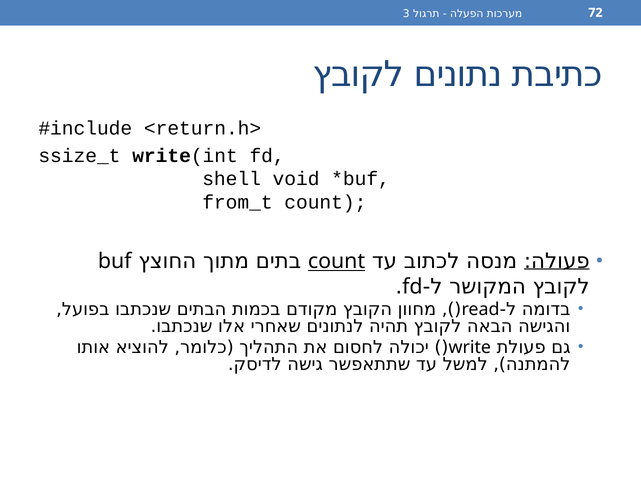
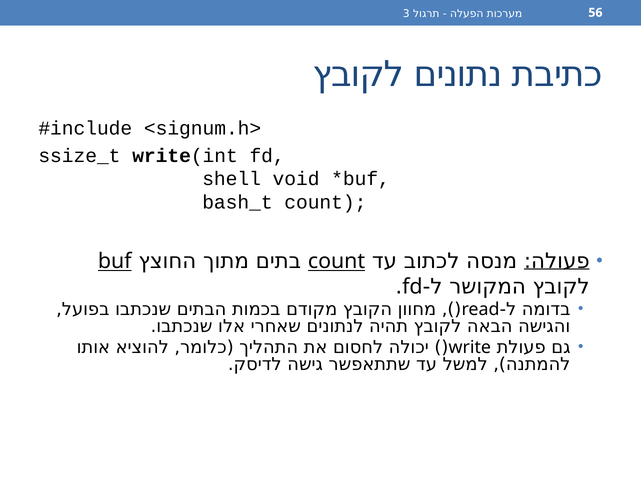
72: 72 -> 56 (595, 13)
<return.h>: <return.h> -> <signum.h> (203, 128)
from_t: from_t -> bash_t (237, 203)
buf underline: none -> present (115, 262)
